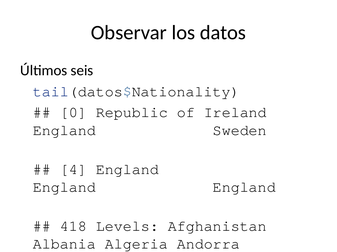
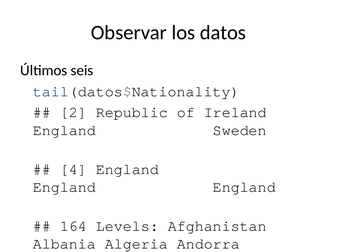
0: 0 -> 2 (73, 113)
418: 418 -> 164 (73, 227)
